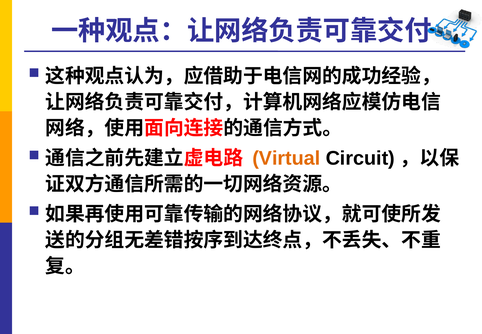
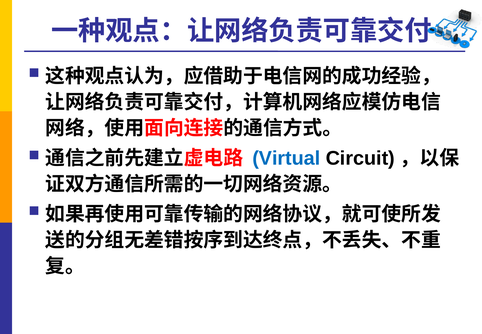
Virtual colour: orange -> blue (286, 158)
